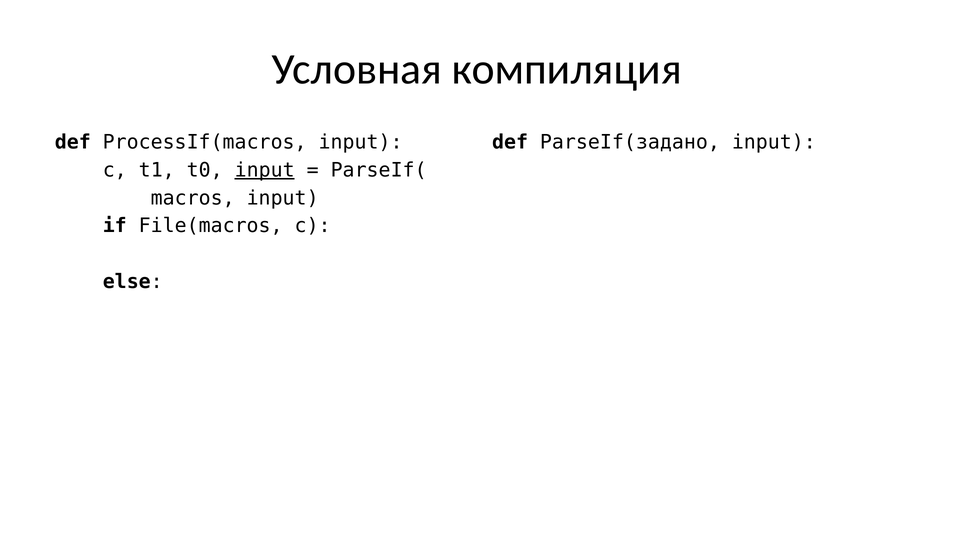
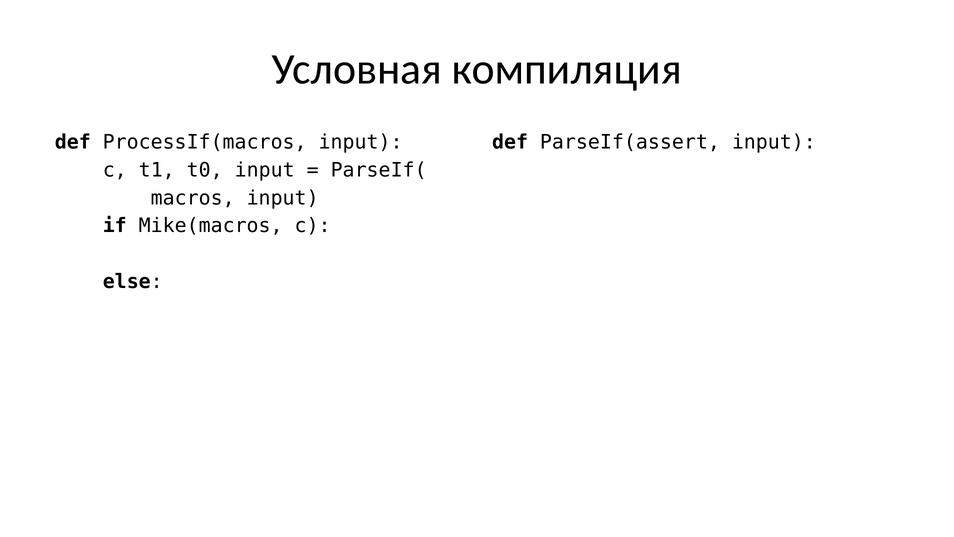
ParseIf(задано: ParseIf(задано -> ParseIf(assert (630, 142)
input underline: present -> none (265, 170)
File(macros: File(macros -> Mike(macros (211, 226)
